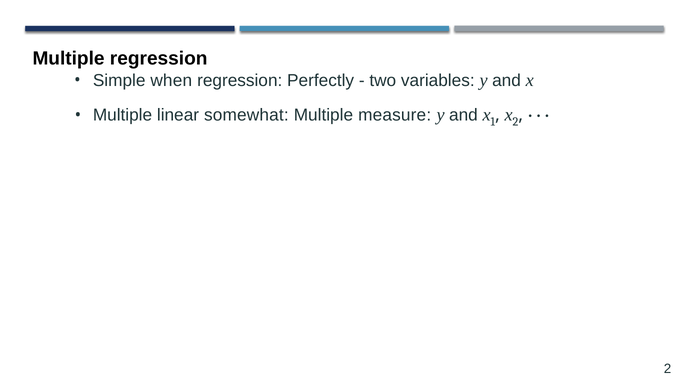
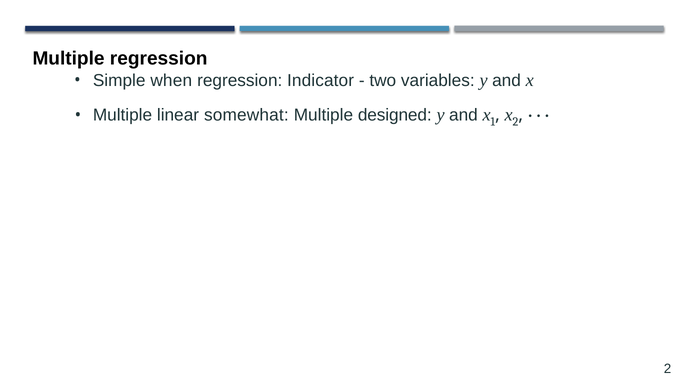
Perfectly: Perfectly -> Indicator (321, 80)
measure: measure -> designed (395, 115)
